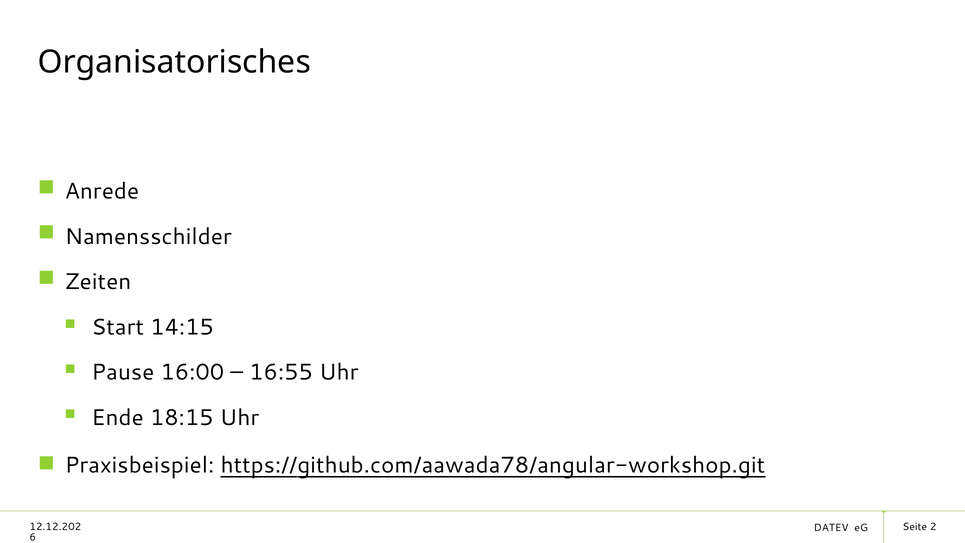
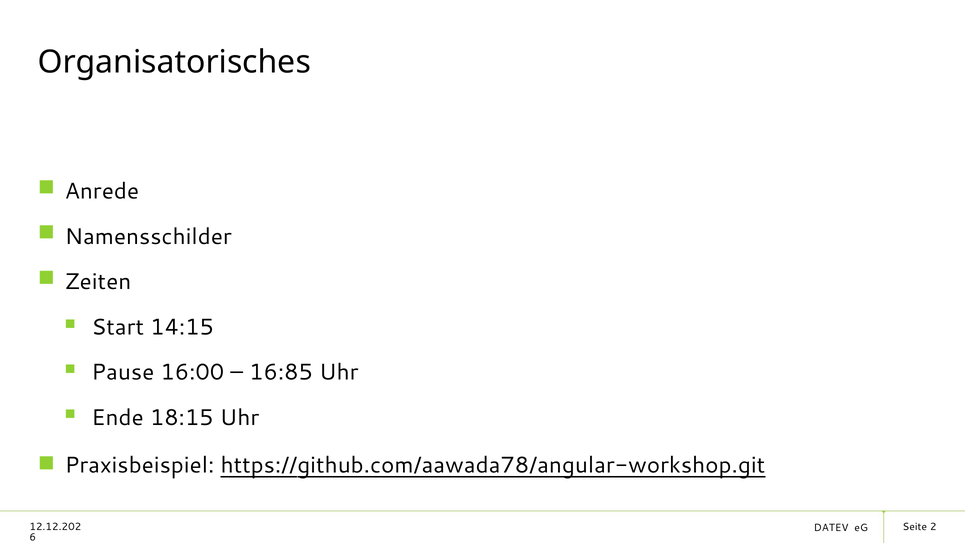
16:55: 16:55 -> 16:85 (281, 372)
